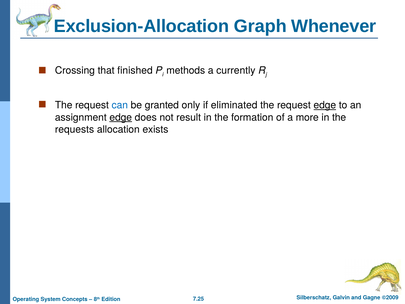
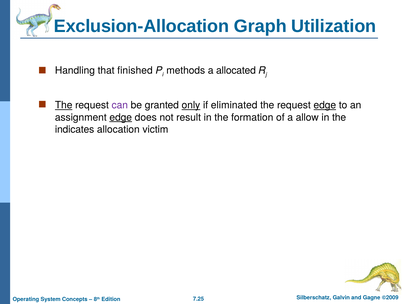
Whenever: Whenever -> Utilization (334, 26)
Crossing: Crossing -> Handling (75, 70)
currently: currently -> allocated (236, 70)
The underline: none -> present (64, 105)
can colour: blue -> purple (120, 105)
only underline: none -> present (191, 105)
more: more -> allow (307, 117)
requests: requests -> indicates (75, 129)
exists: exists -> victim (155, 129)
